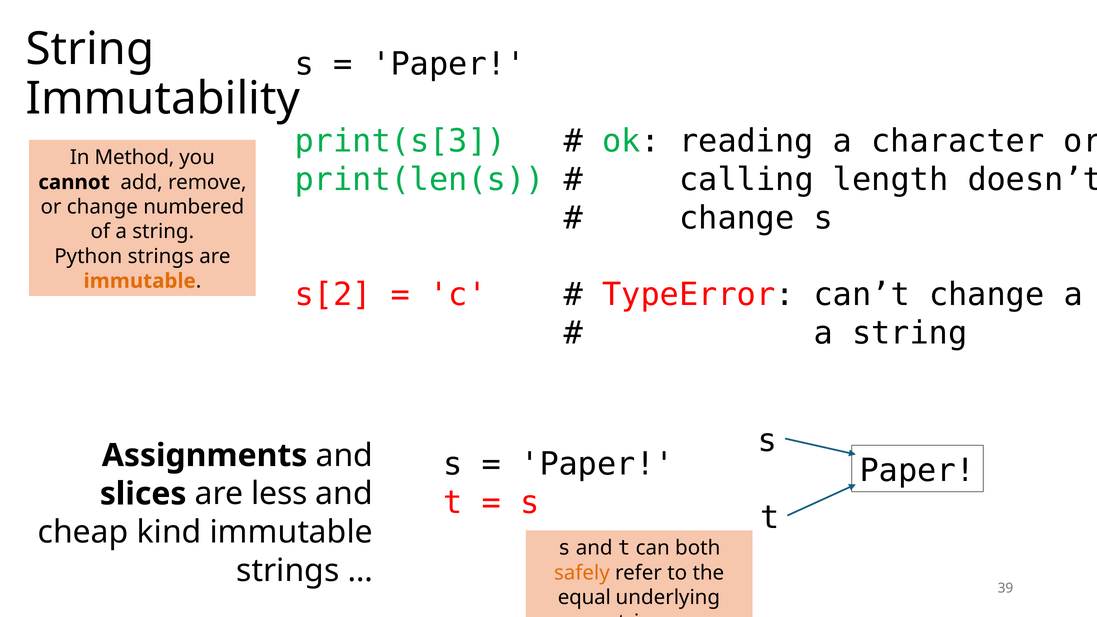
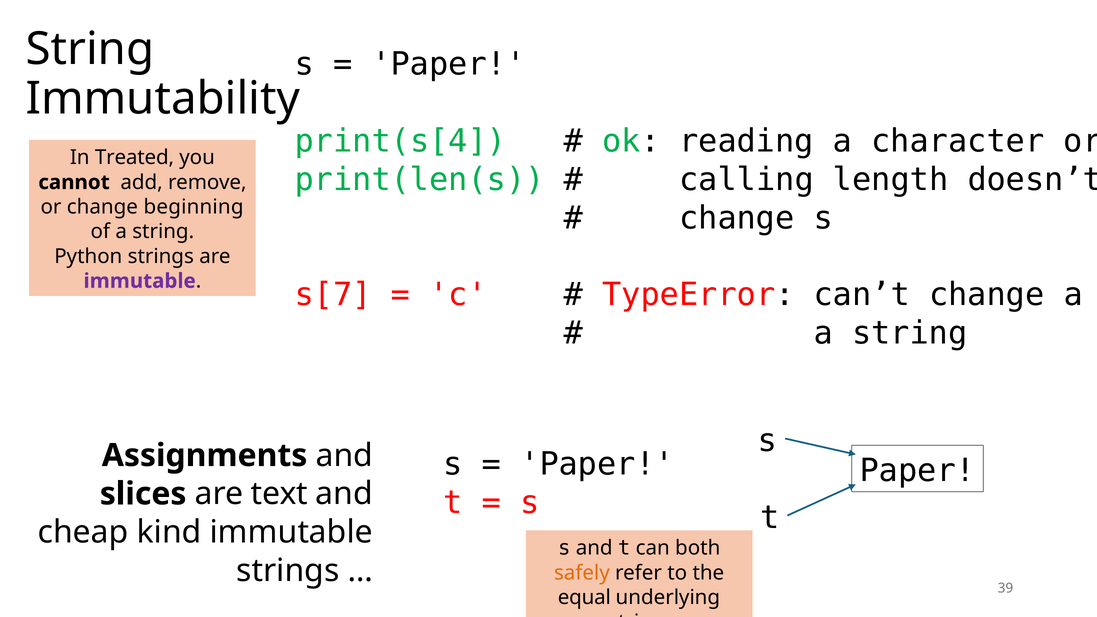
print(s[3: print(s[3 -> print(s[4 (400, 141)
Method: Method -> Treated (134, 158)
numbered: numbered -> beginning (194, 207)
immutable colour: orange -> purple (140, 281)
s[2: s[2 -> s[7 (333, 295)
less: less -> text (279, 494)
